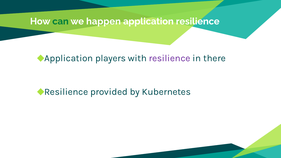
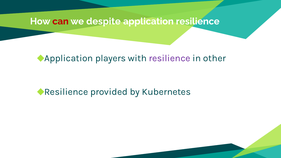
can colour: green -> red (60, 21)
happen: happen -> despite (103, 21)
there: there -> other (215, 58)
